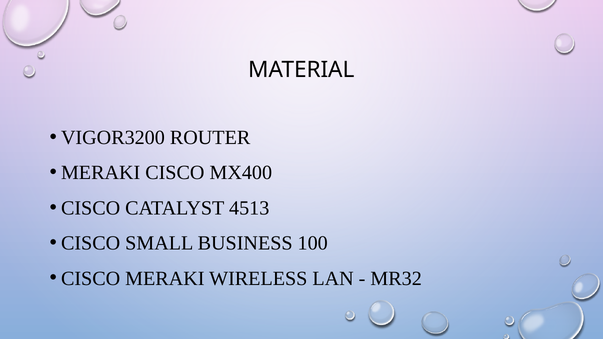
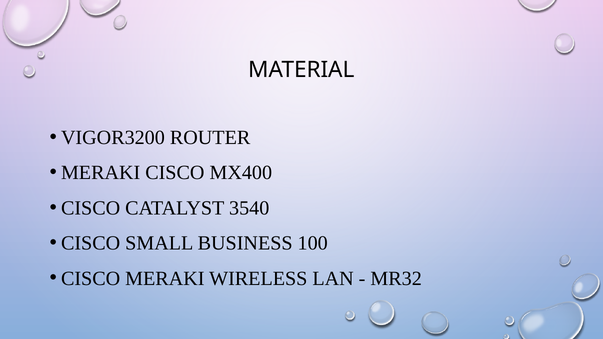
4513: 4513 -> 3540 (249, 208)
